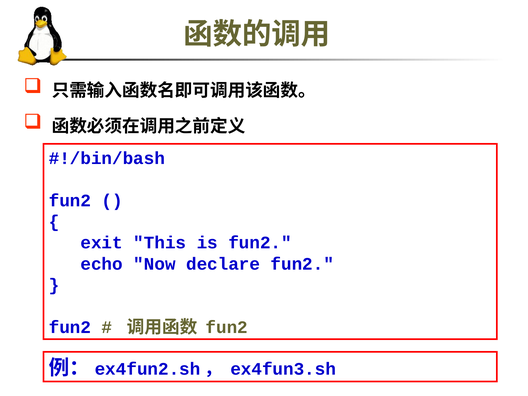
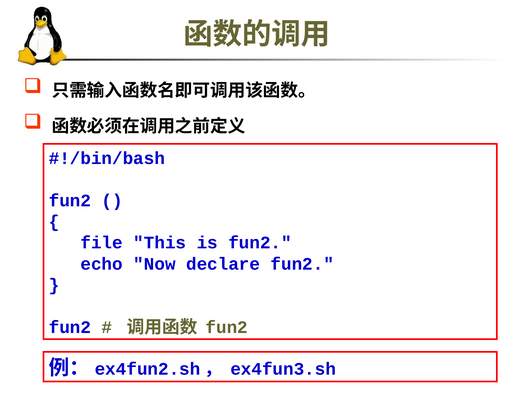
exit: exit -> file (102, 243)
